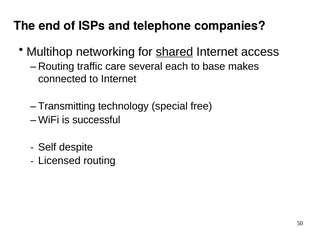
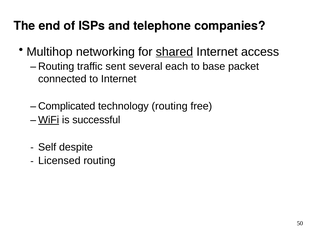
care: care -> sent (116, 66)
makes: makes -> packet (244, 66)
Transmitting: Transmitting -> Complicated (67, 106)
technology special: special -> routing (170, 106)
WiFi underline: none -> present (49, 120)
